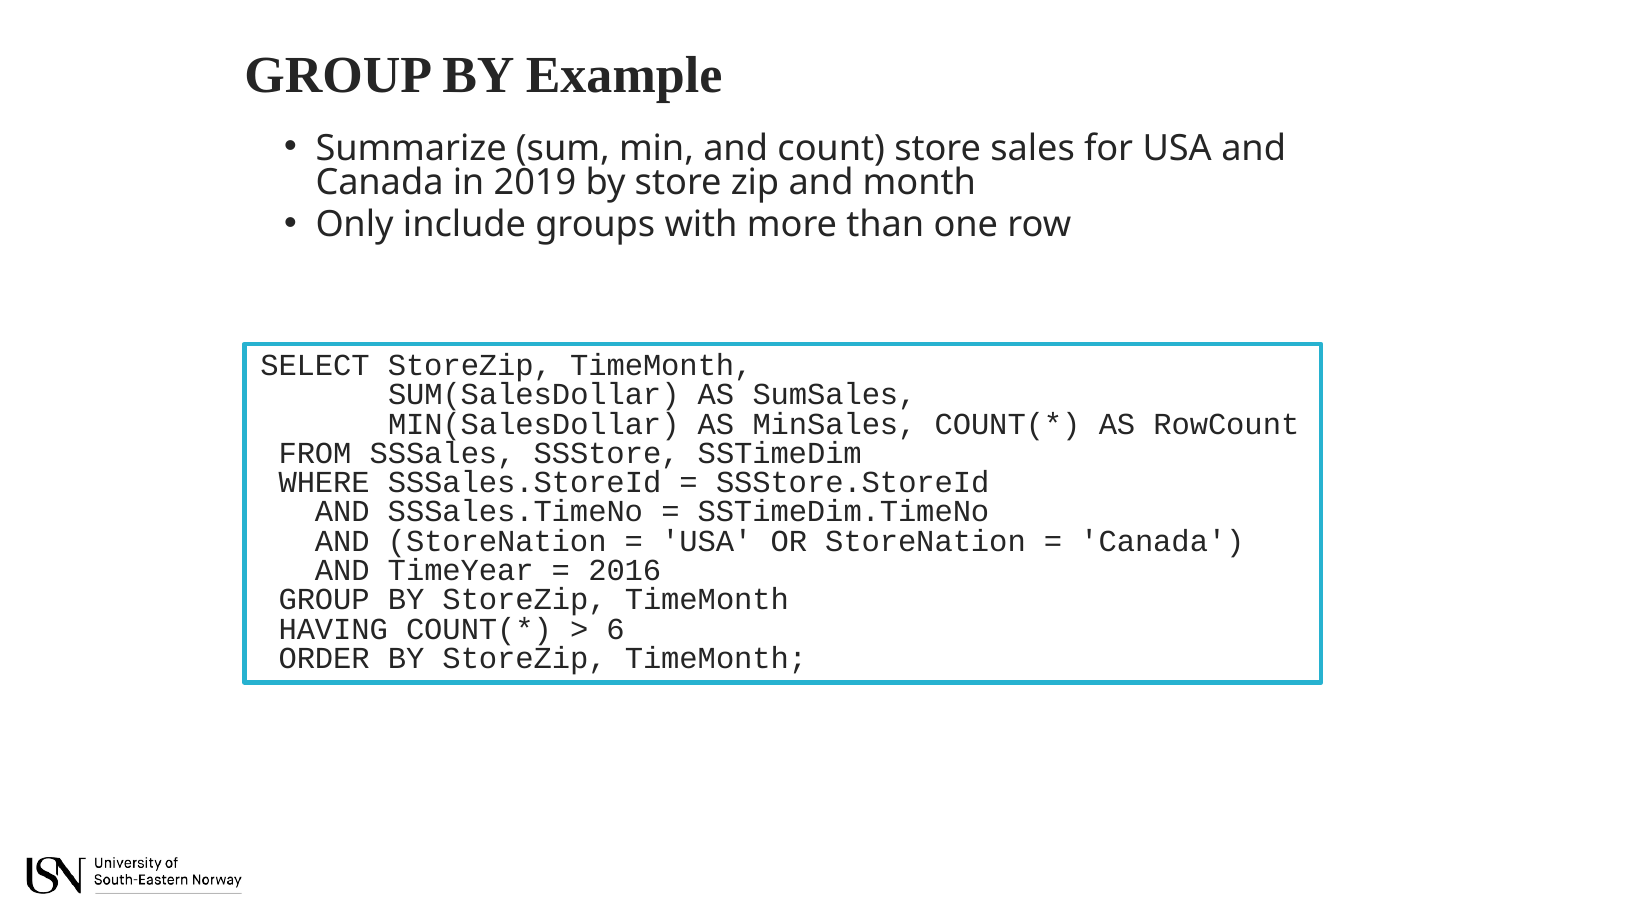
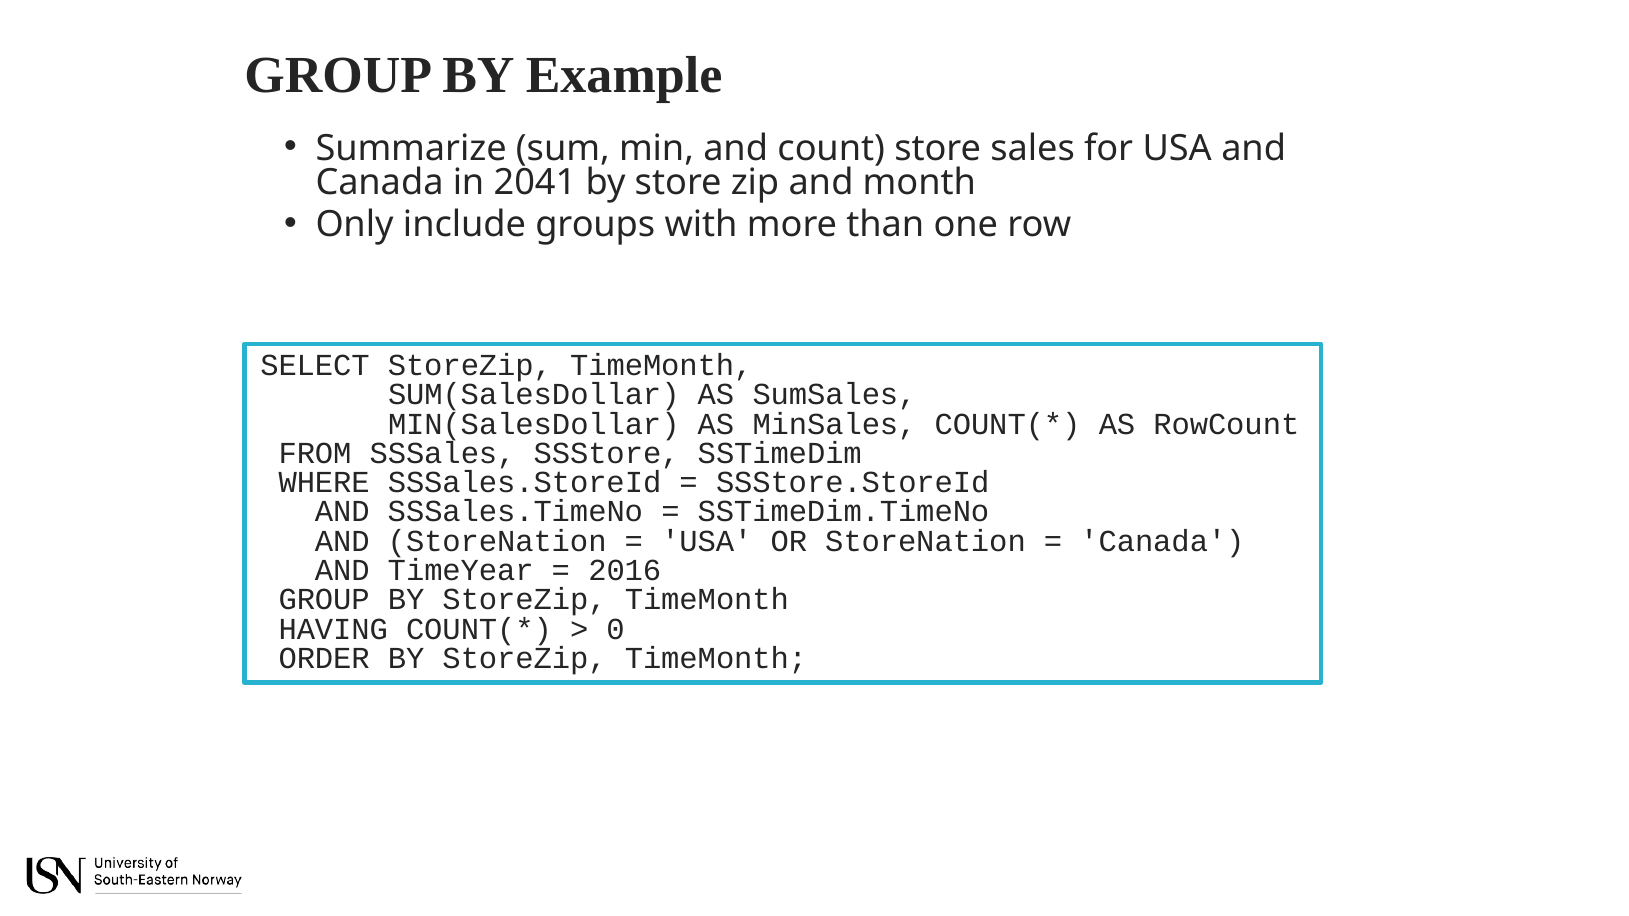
2019: 2019 -> 2041 (535, 183)
6: 6 -> 0 (616, 629)
